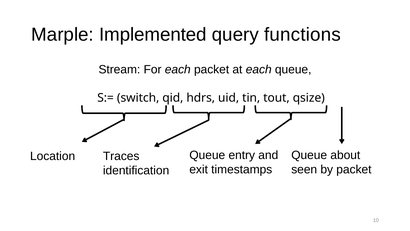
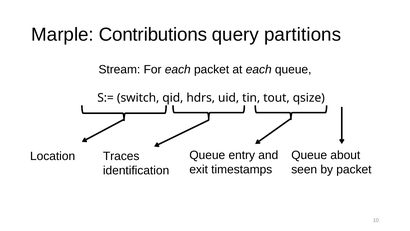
Implemented: Implemented -> Contributions (153, 34)
functions: functions -> partitions (303, 34)
